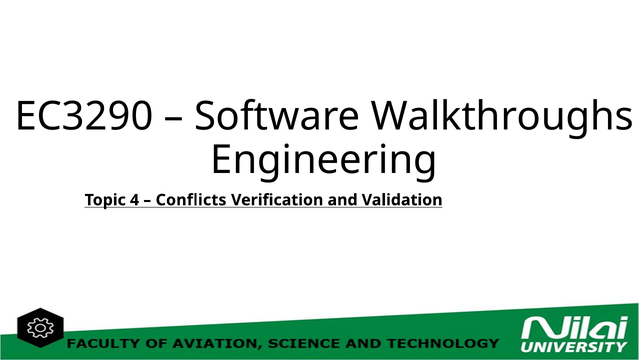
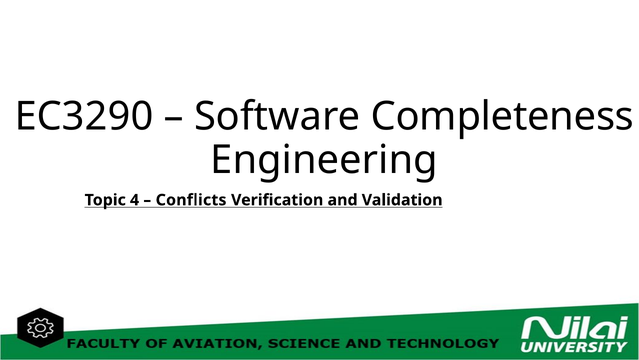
Walkthroughs: Walkthroughs -> Completeness (502, 117)
